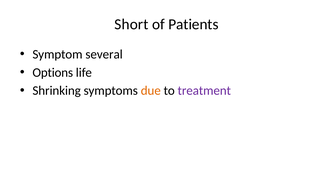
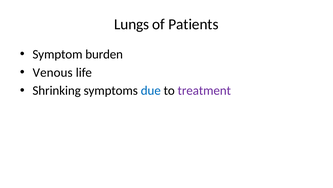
Short: Short -> Lungs (132, 24)
several: several -> burden (104, 54)
Options: Options -> Venous (53, 72)
due colour: orange -> blue (151, 90)
